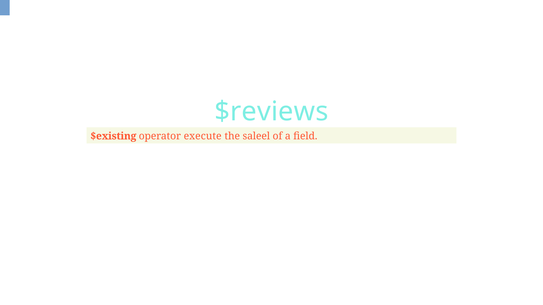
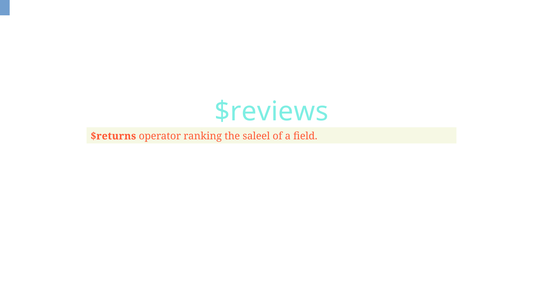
$existing: $existing -> $returns (113, 136)
execute: execute -> ranking (203, 136)
